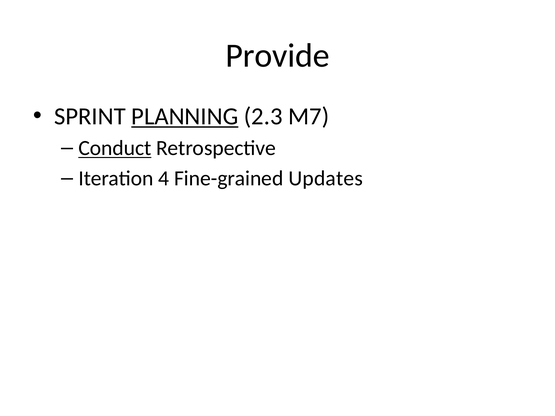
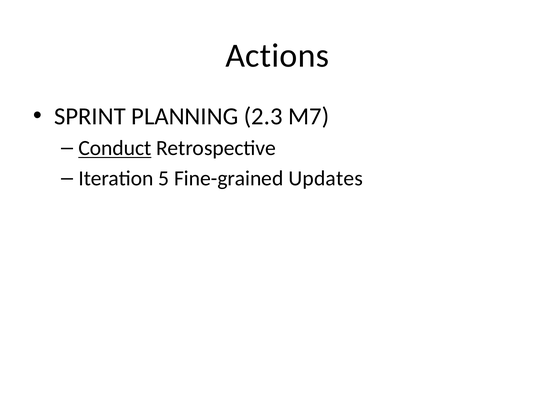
Provide: Provide -> Actions (277, 56)
PLANNING underline: present -> none (185, 116)
4: 4 -> 5 (164, 179)
